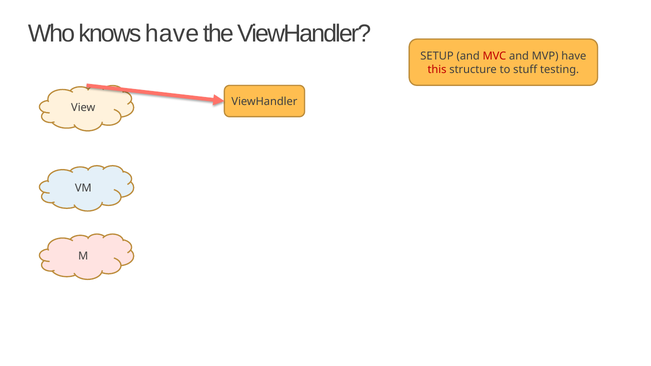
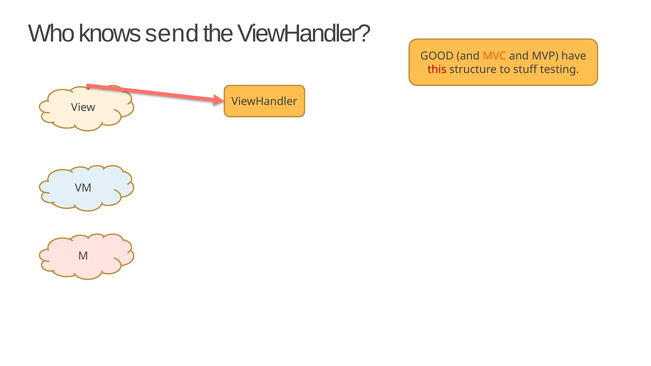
knows have: have -> send (172, 34)
SETUP: SETUP -> GOOD (437, 56)
MVC colour: red -> orange (494, 56)
